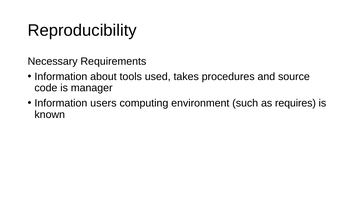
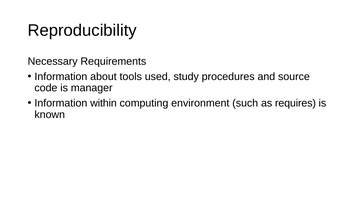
takes: takes -> study (186, 77)
users: users -> within (103, 103)
